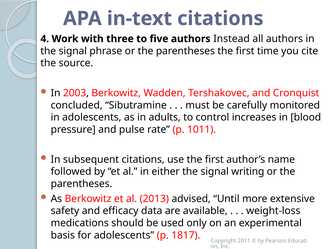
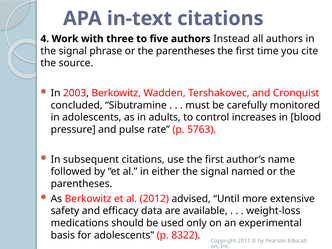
1011: 1011 -> 5763 (202, 130)
writing: writing -> named (248, 172)
2013: 2013 -> 2012 (154, 199)
1817: 1817 -> 8322 (186, 235)
